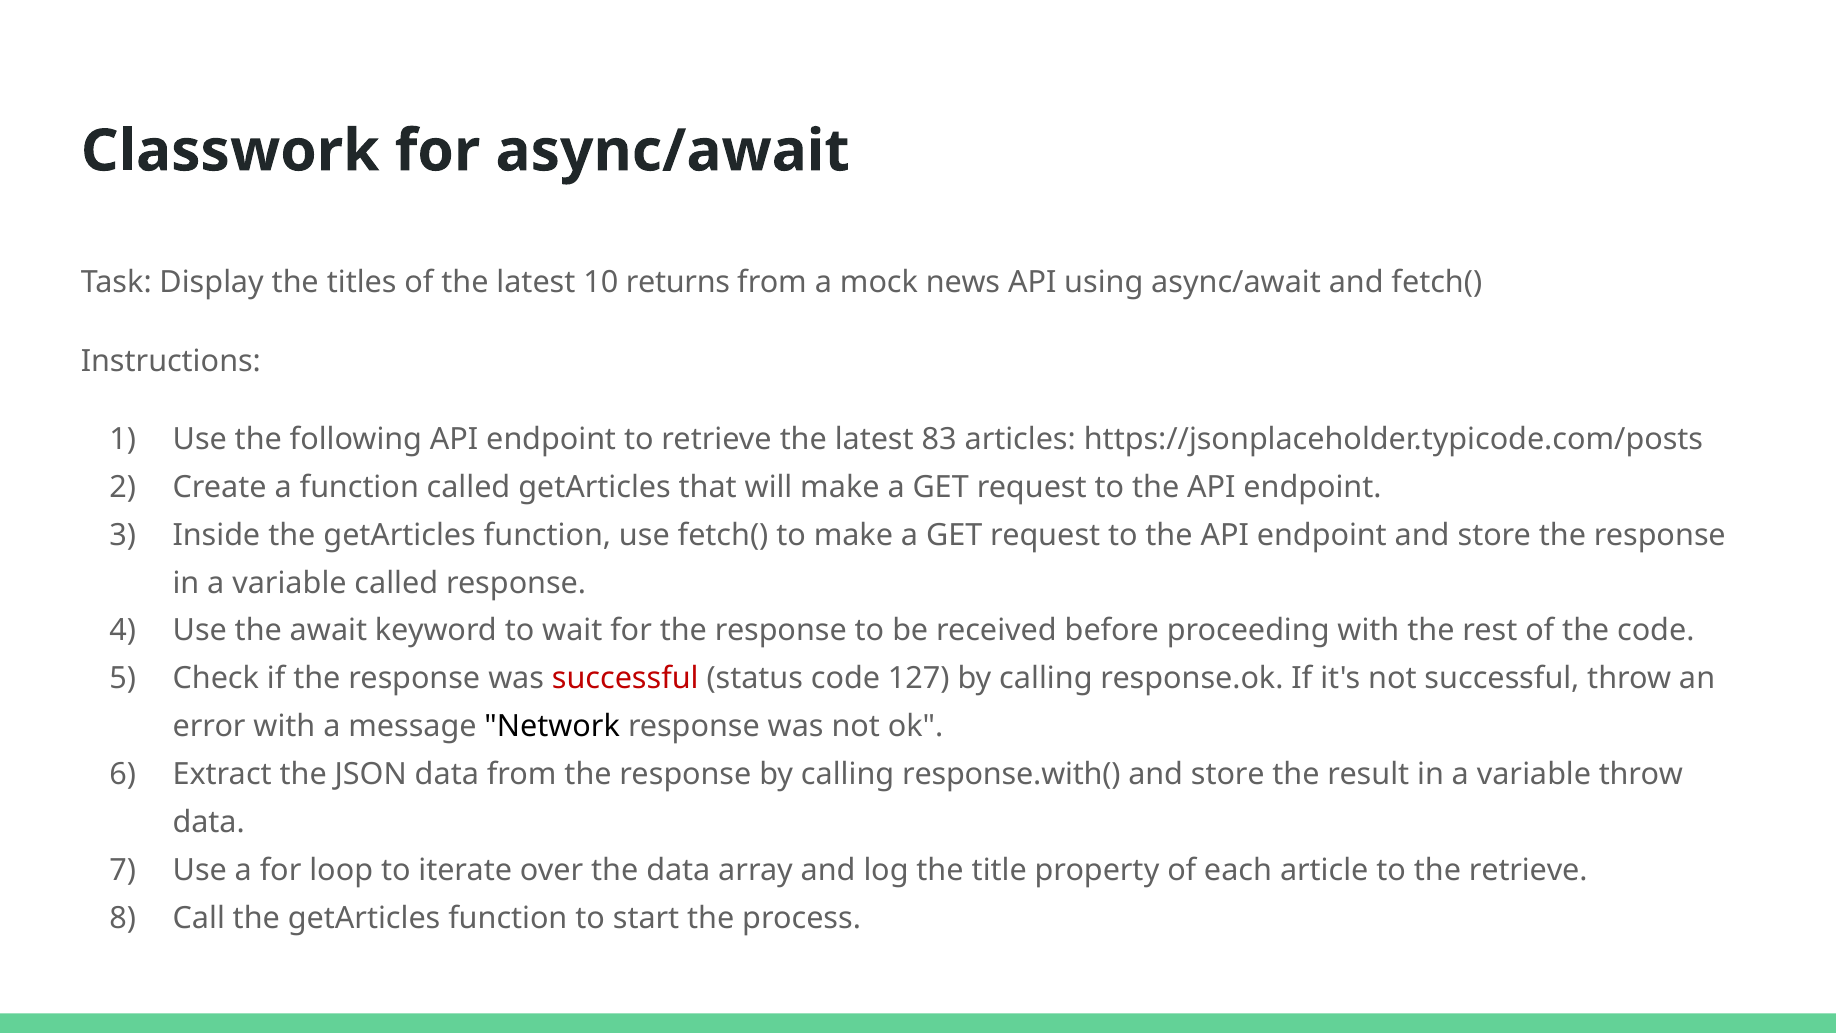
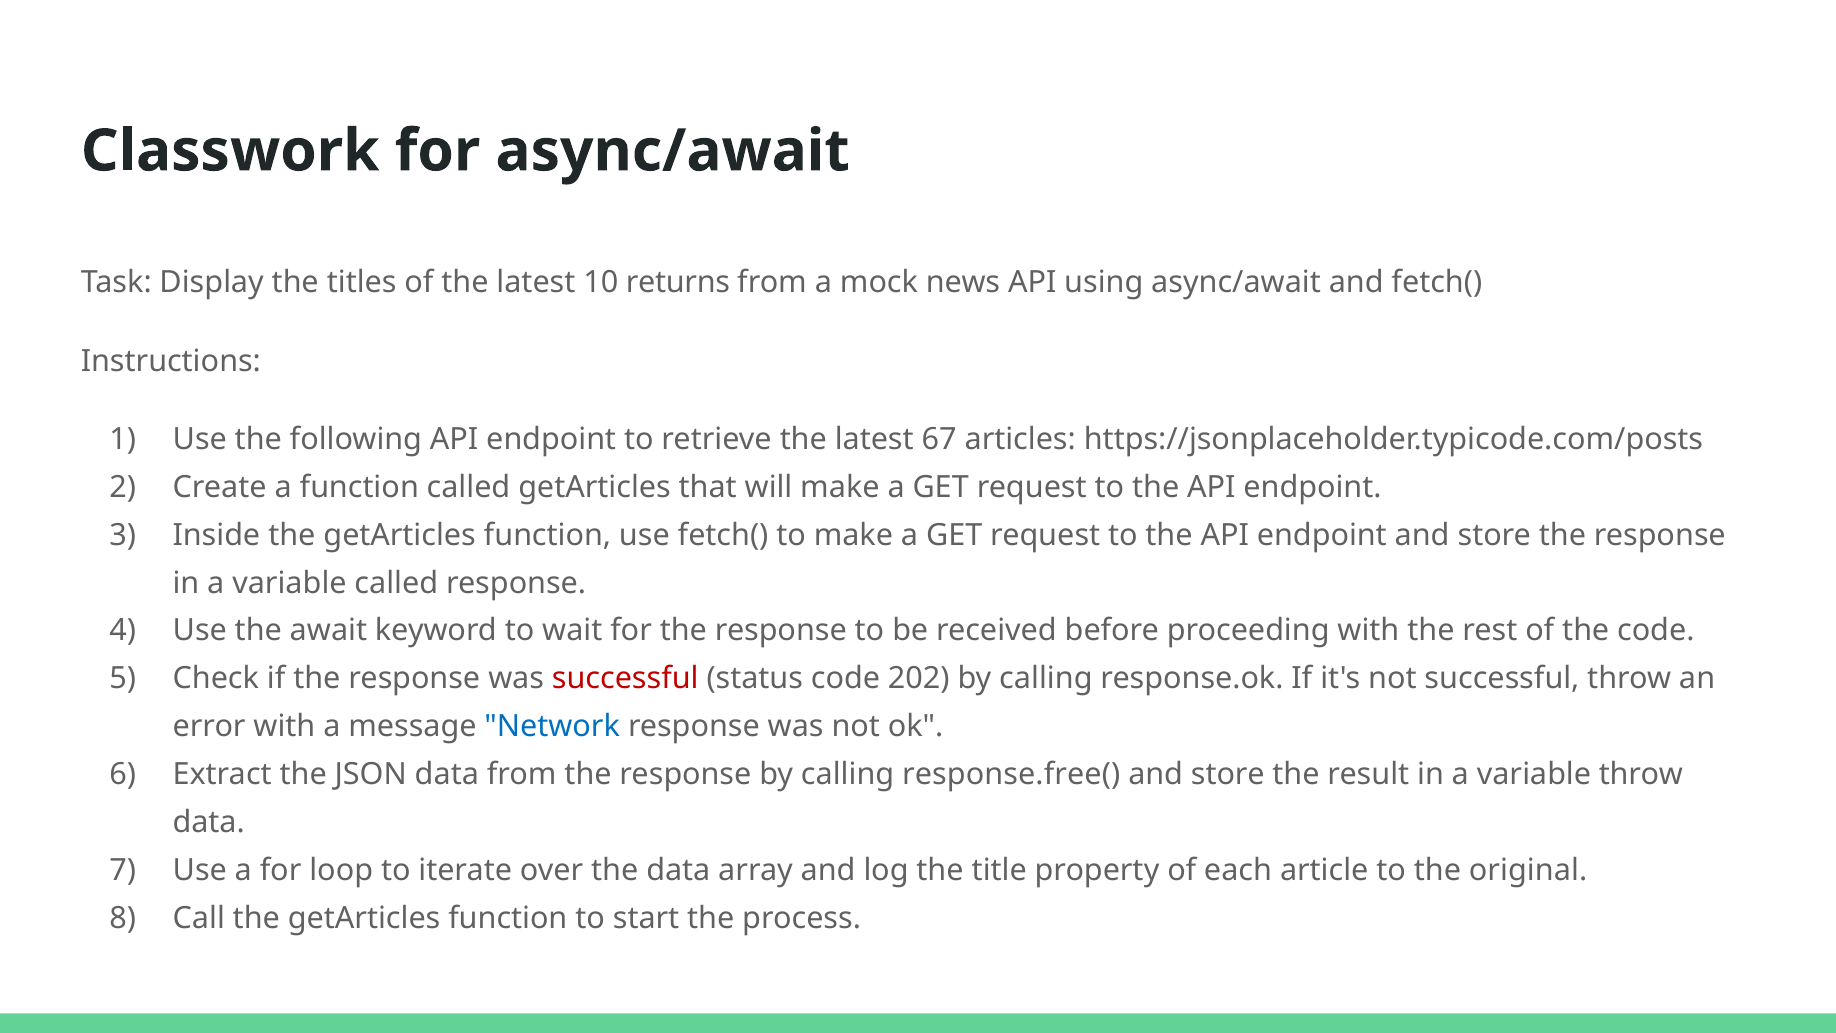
83: 83 -> 67 (939, 439)
127: 127 -> 202 (919, 679)
Network colour: black -> blue (552, 726)
response.with(: response.with( -> response.free( (1011, 774)
the retrieve: retrieve -> original (1528, 870)
